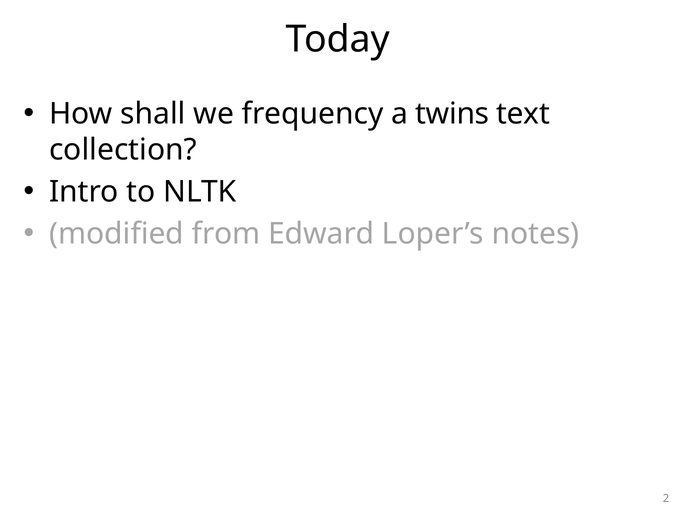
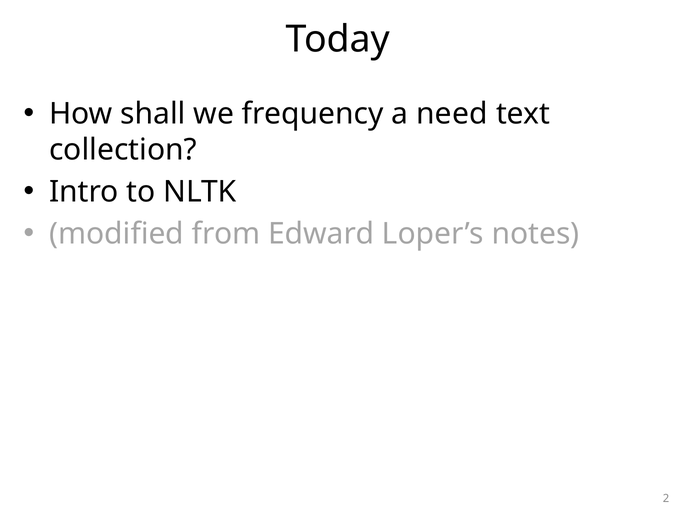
twins: twins -> need (452, 114)
